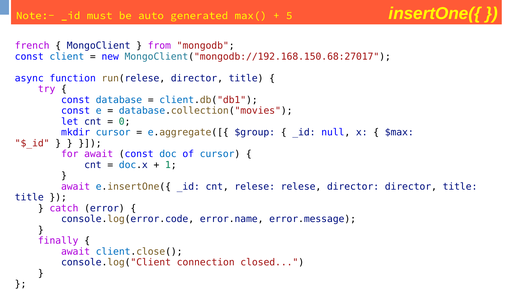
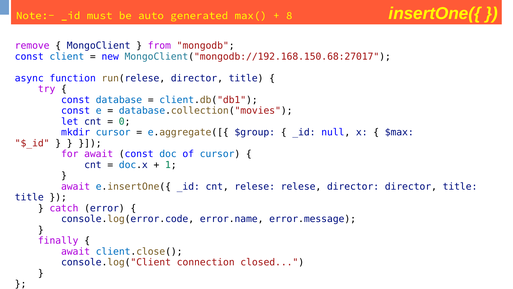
5: 5 -> 8 (289, 15)
french: french -> remove (32, 46)
